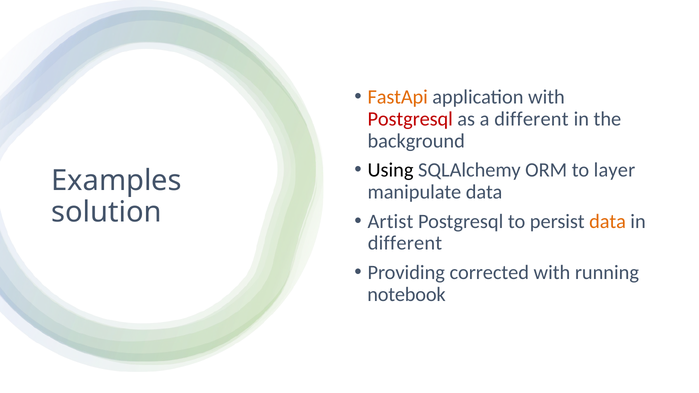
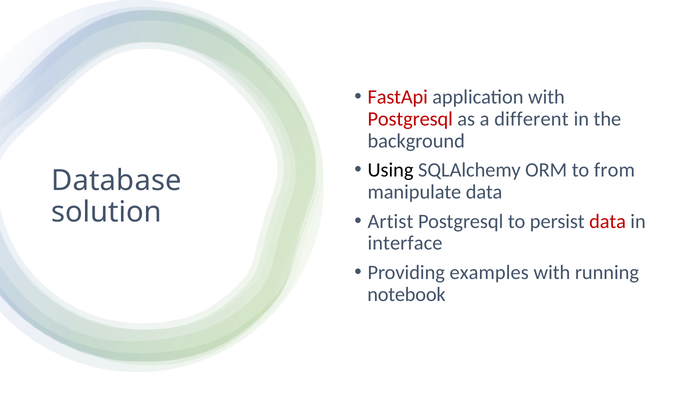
FastApi colour: orange -> red (398, 97)
layer: layer -> from (614, 170)
Examples: Examples -> Database (116, 181)
data colour: orange -> red (608, 221)
different: different -> interface (405, 243)
corrected: corrected -> examples (489, 273)
